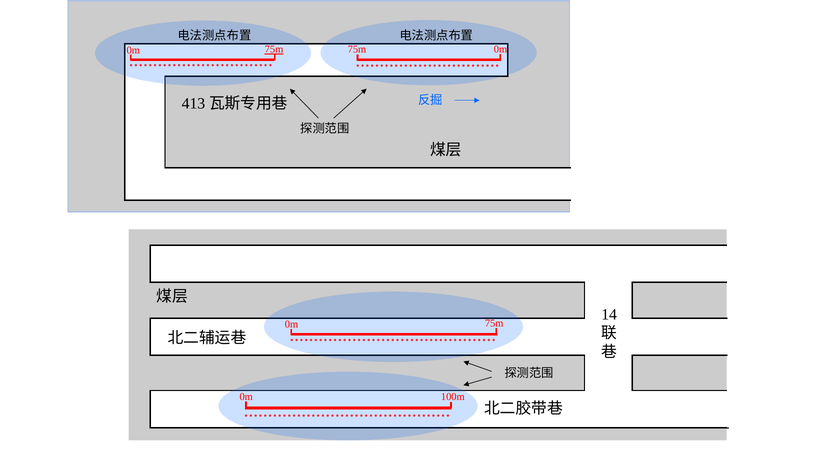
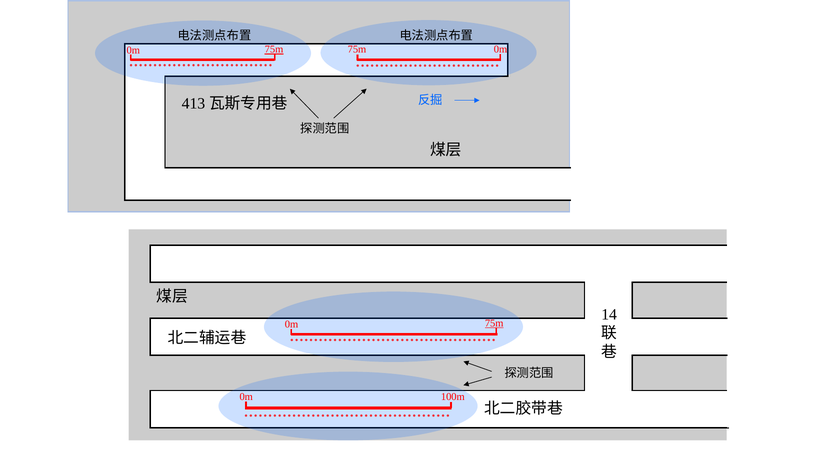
75m underline: none -> present (494, 323)
